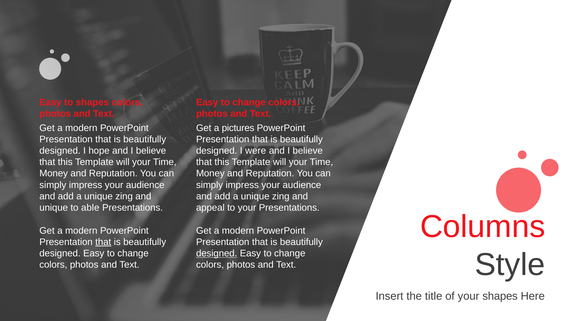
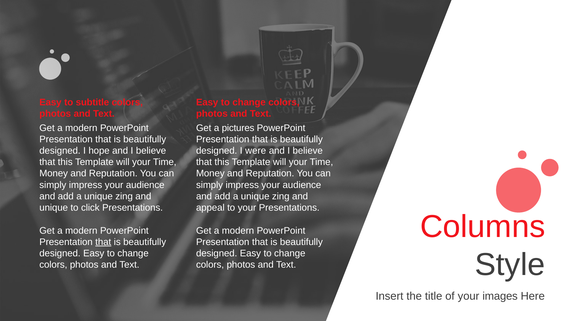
to shapes: shapes -> subtitle (92, 102)
able: able -> click (90, 208)
designed underline: present -> none (217, 254)
your shapes: shapes -> images (500, 296)
